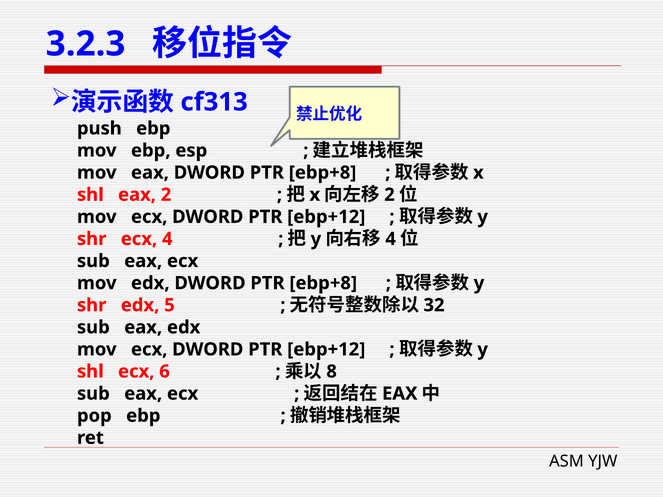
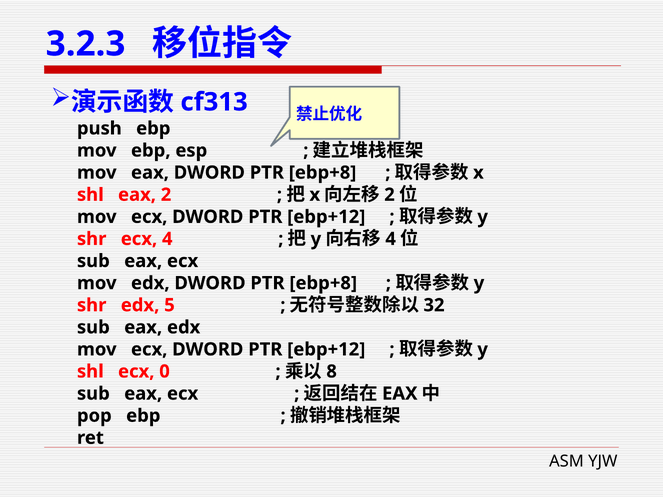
6: 6 -> 0 (165, 372)
